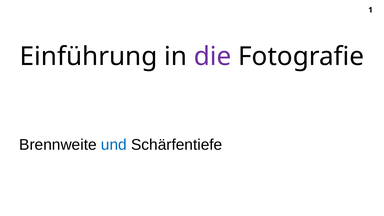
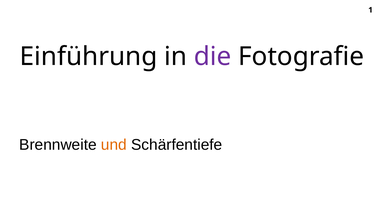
und colour: blue -> orange (114, 145)
